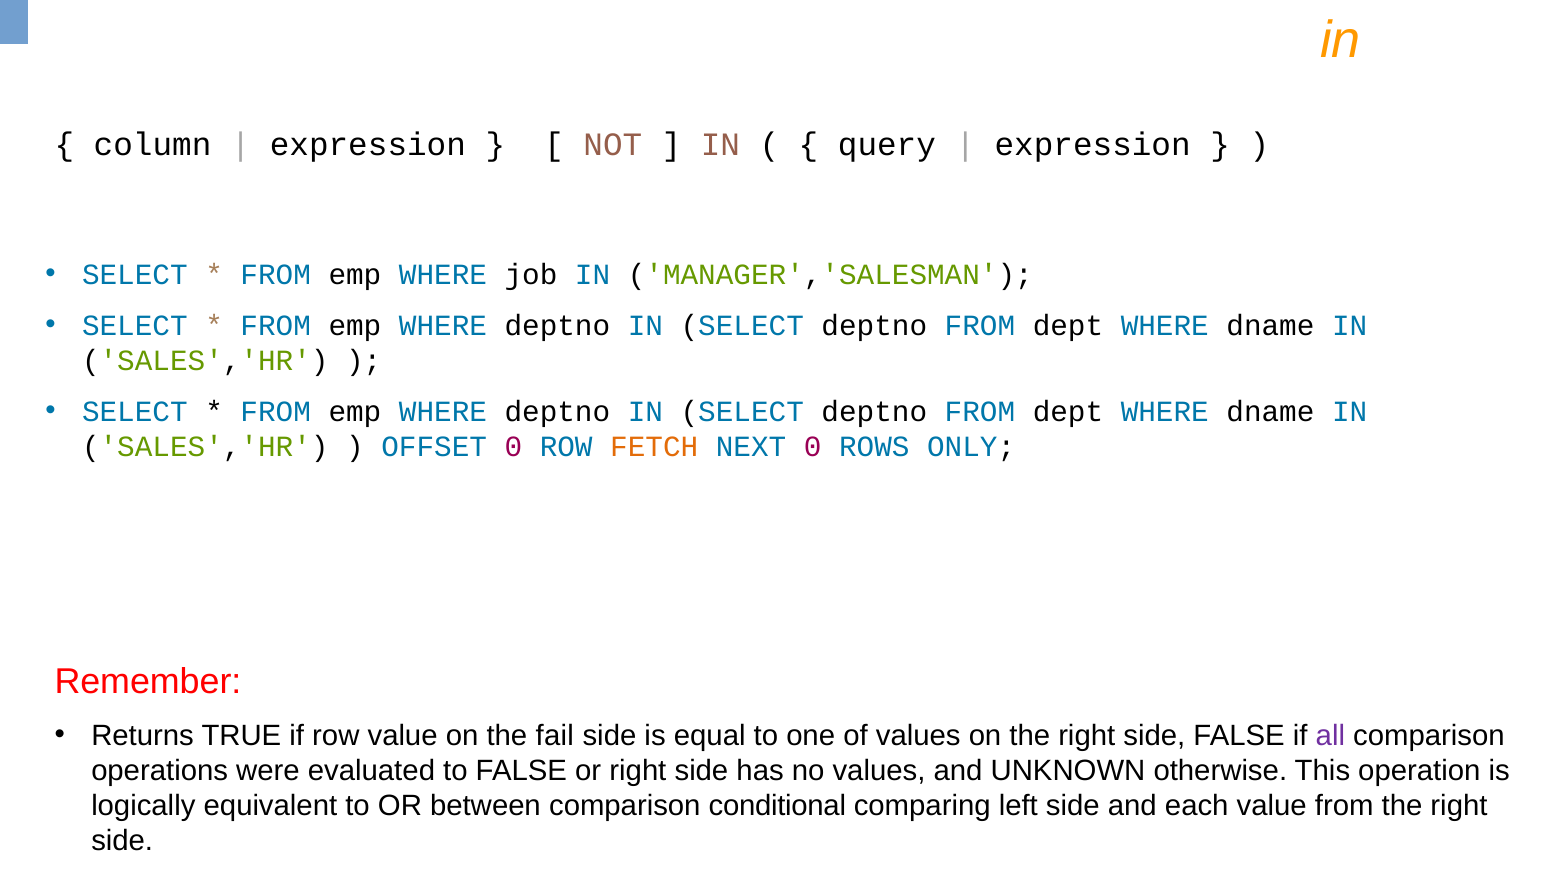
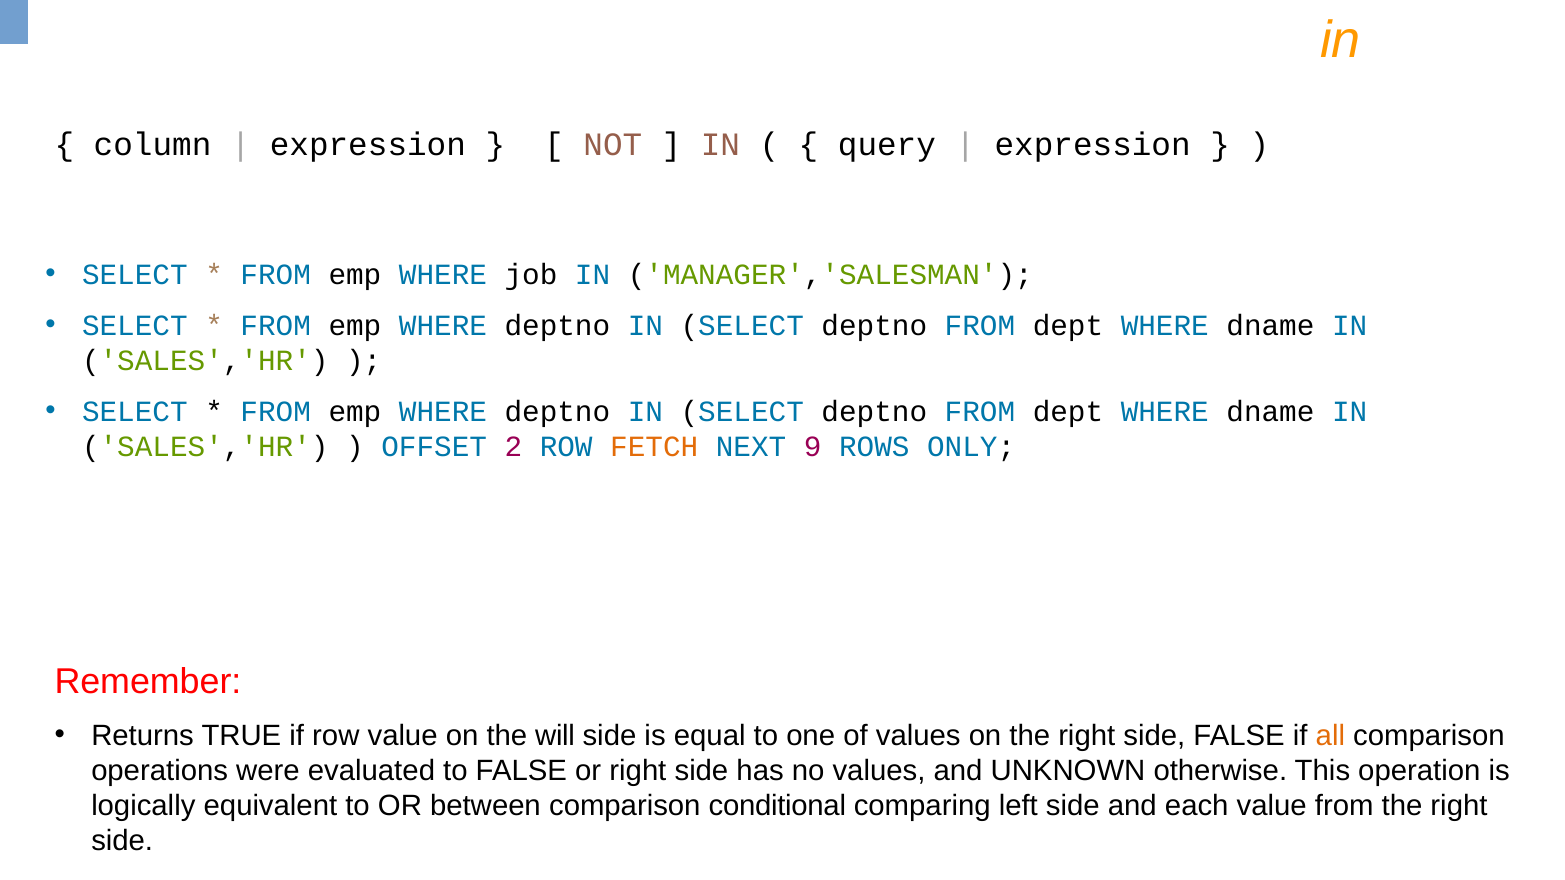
OFFSET 0: 0 -> 2 (513, 447)
NEXT 0: 0 -> 9 (813, 447)
fail: fail -> will (555, 736)
all colour: purple -> orange (1330, 736)
